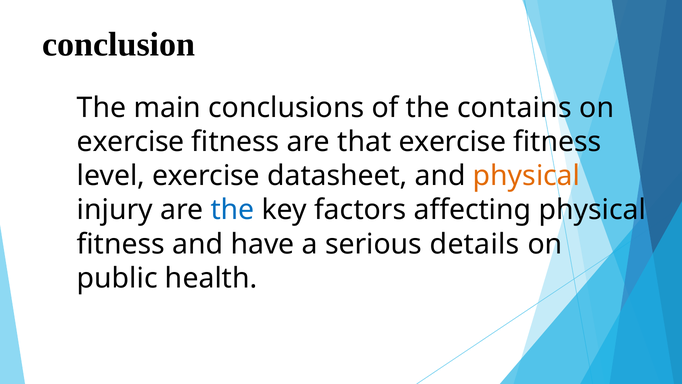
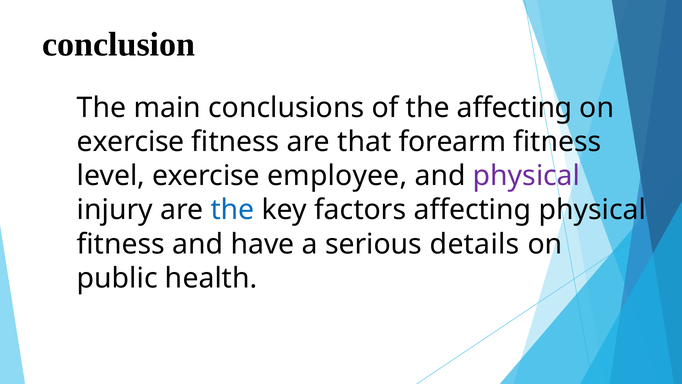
the contains: contains -> affecting (515, 108)
that exercise: exercise -> forearm (452, 142)
datasheet: datasheet -> employee (337, 176)
physical colour: orange -> purple (527, 176)
